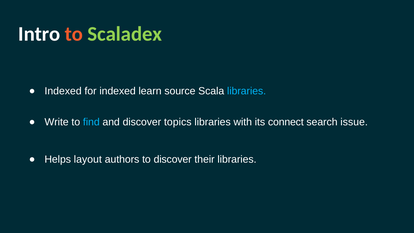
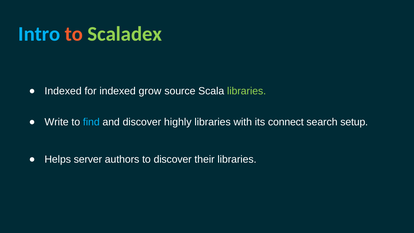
Intro colour: white -> light blue (39, 34)
learn: learn -> grow (150, 91)
libraries colour: light blue -> light green (247, 91)
topics: topics -> highly (178, 122)
issue: issue -> setup (354, 122)
layout: layout -> server (88, 159)
